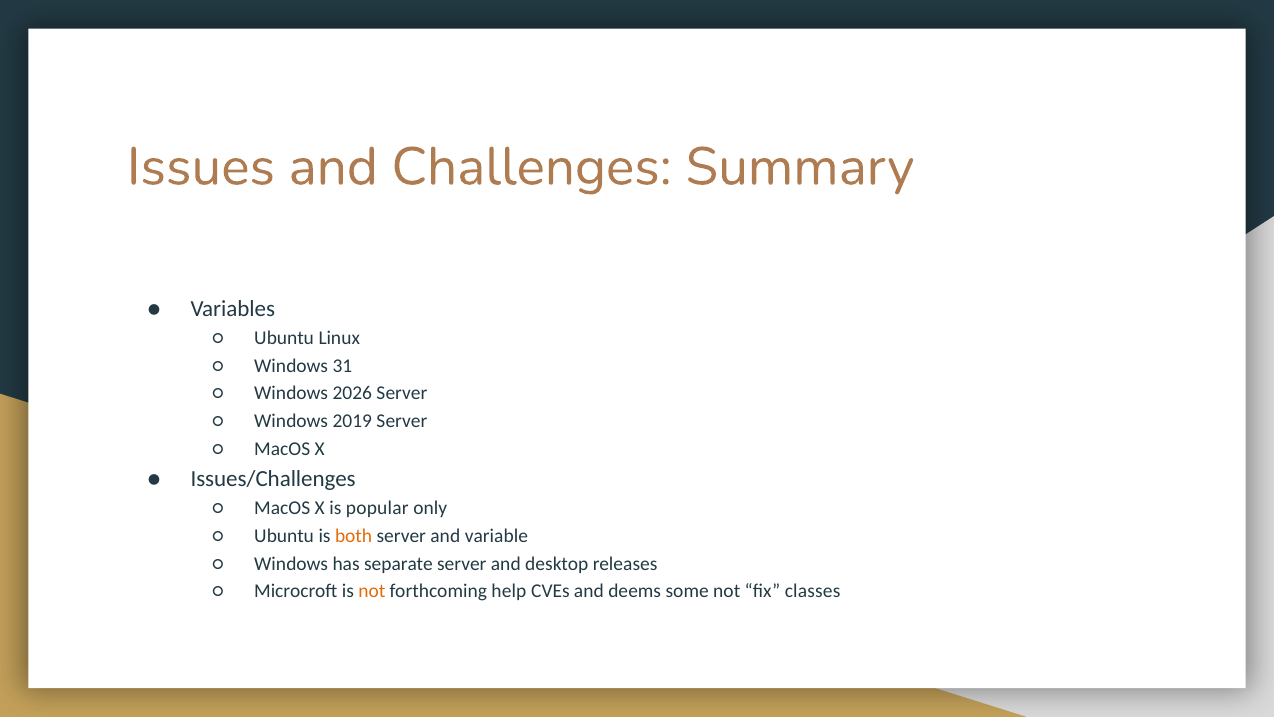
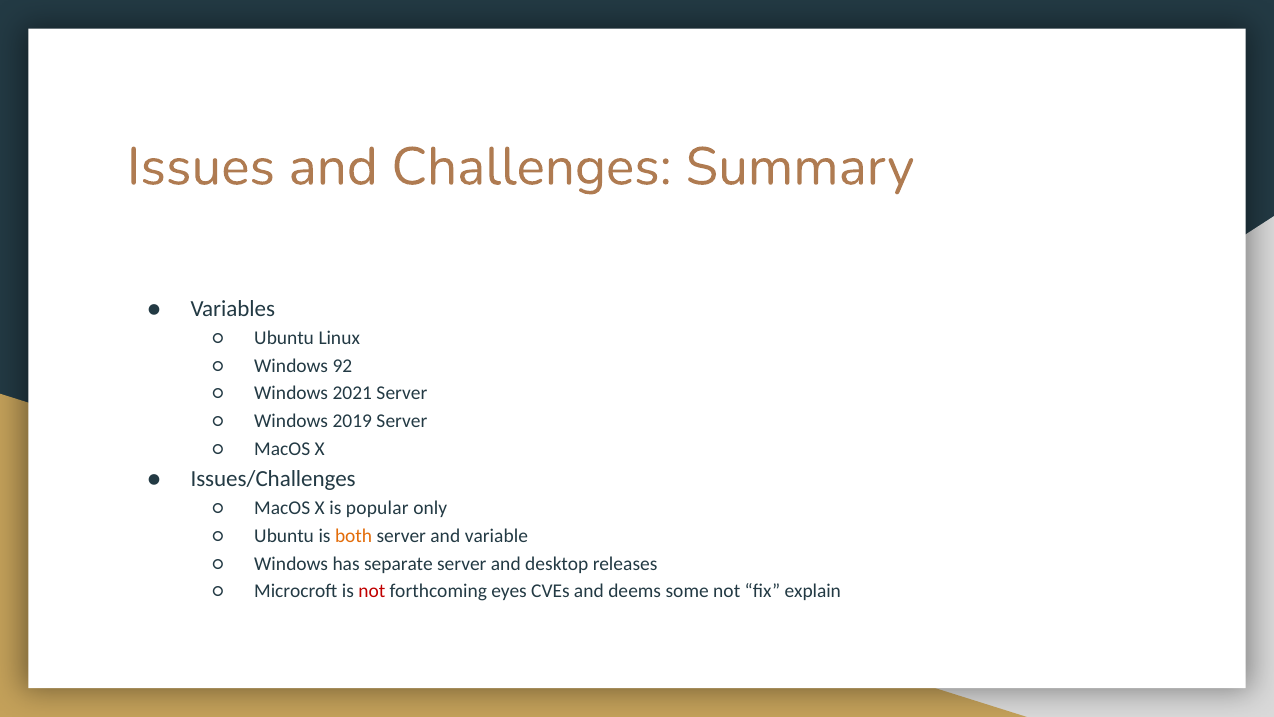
31: 31 -> 92 (342, 366)
2026: 2026 -> 2021 (352, 393)
not colour: orange -> red (372, 591)
help: help -> eyes (509, 591)
classes: classes -> explain (813, 591)
